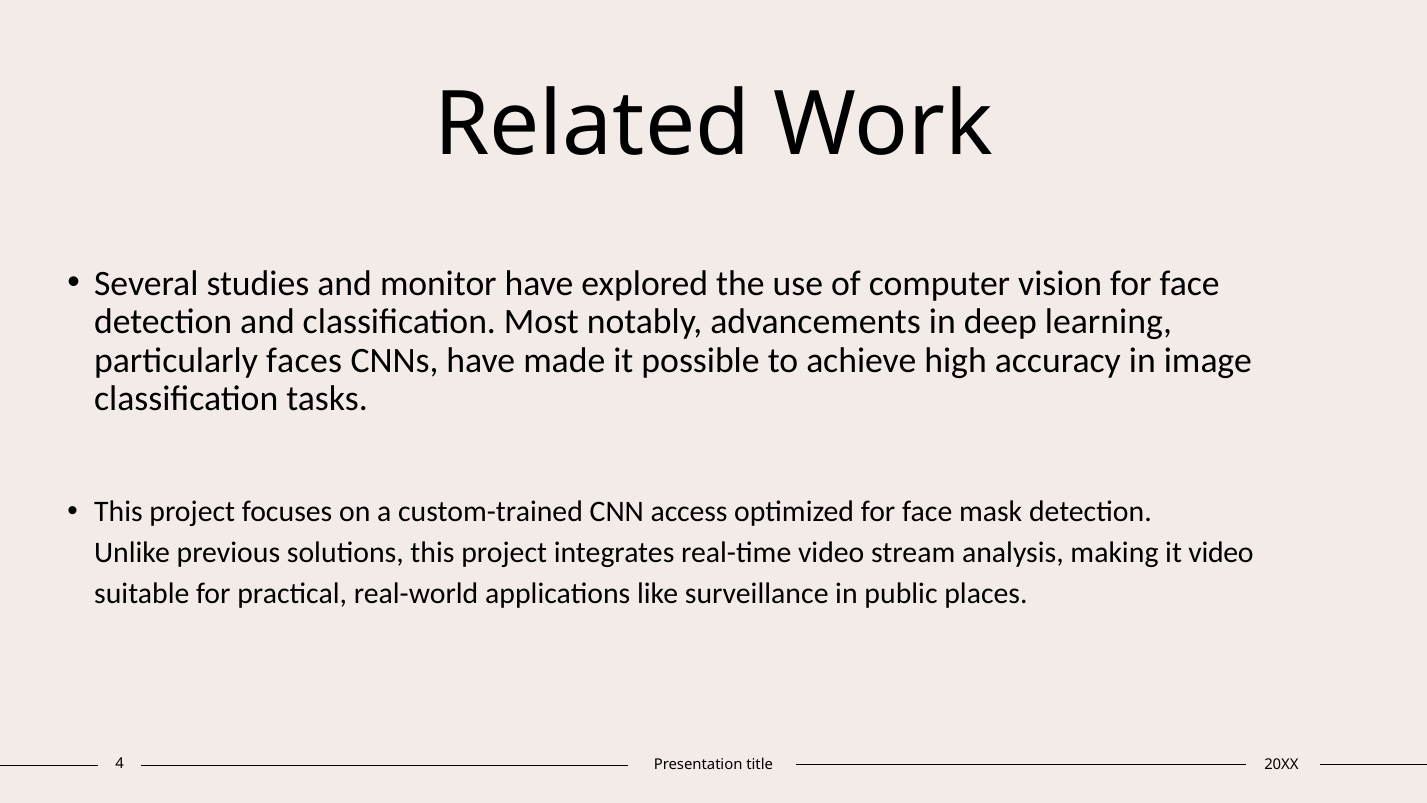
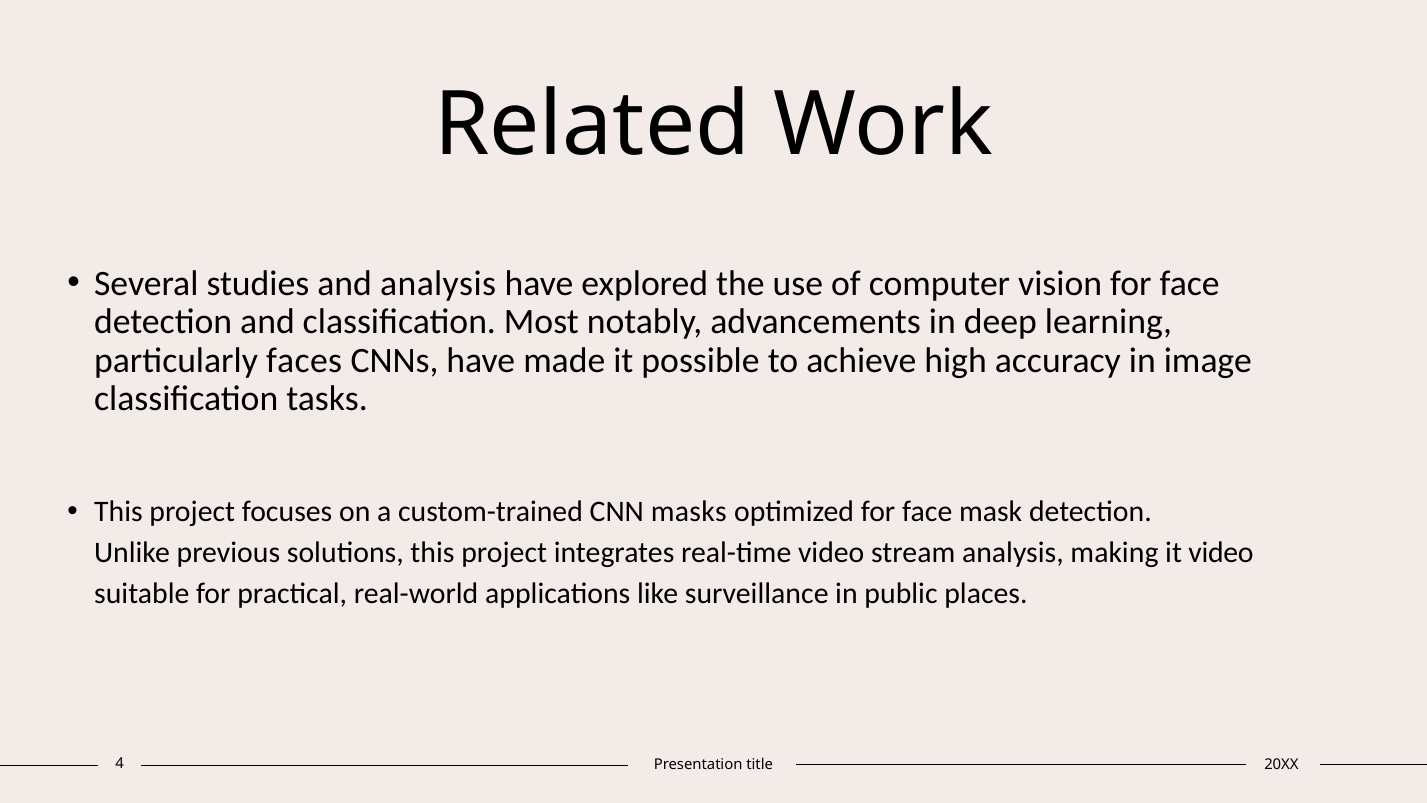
and monitor: monitor -> analysis (438, 283)
access: access -> masks (689, 512)
